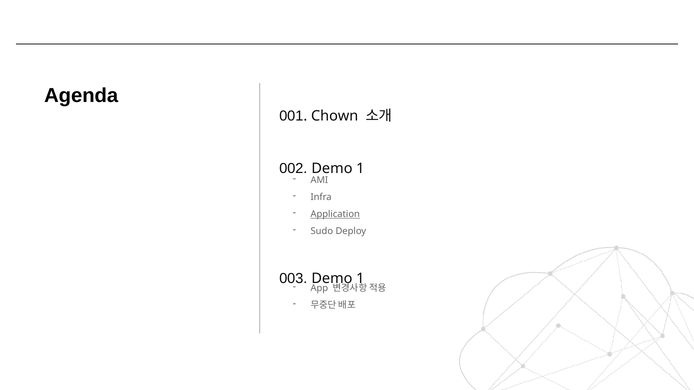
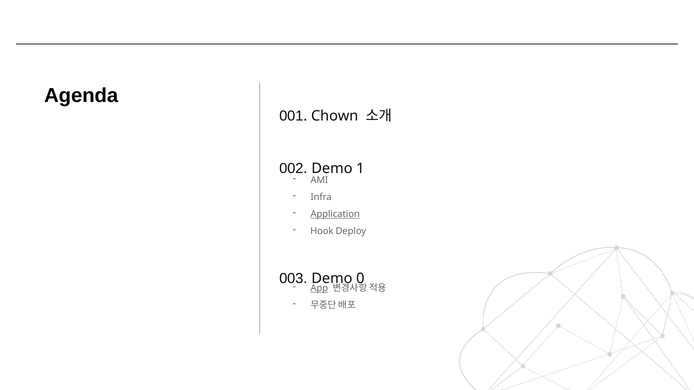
Sudo: Sudo -> Hook (322, 231)
003 Demo 1: 1 -> 0 (360, 279)
App underline: none -> present (319, 288)
